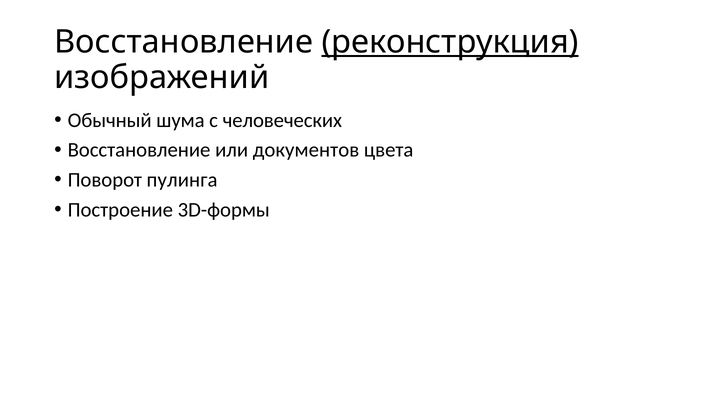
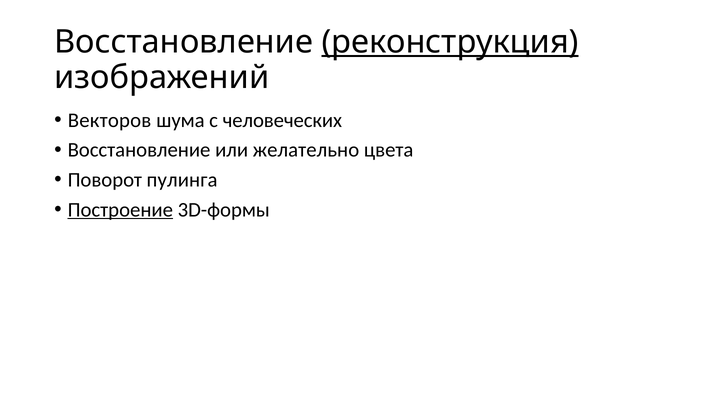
Обычный: Обычный -> Векторов (110, 120)
документов: документов -> желательно (306, 150)
Построение underline: none -> present (120, 210)
